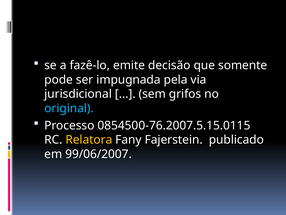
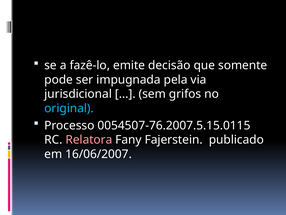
0854500-76.2007.5.15.0115: 0854500-76.2007.5.15.0115 -> 0054507-76.2007.5.15.0115 (174, 125)
Relatora colour: yellow -> pink (89, 140)
99/06/2007: 99/06/2007 -> 16/06/2007 (99, 154)
